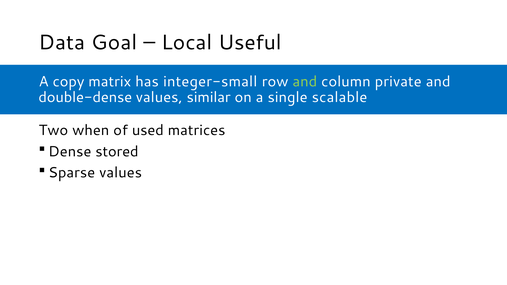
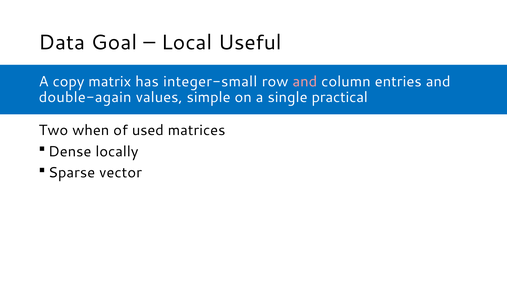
and colour: light green -> pink (305, 82)
private: private -> entries (398, 82)
double-dense: double-dense -> double-again (85, 98)
similar: similar -> simple (209, 98)
scalable: scalable -> practical (340, 98)
stored: stored -> locally (117, 152)
Sparse values: values -> vector (121, 173)
